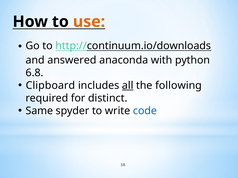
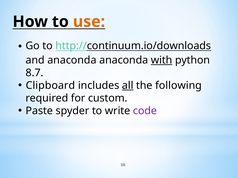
and answered: answered -> anaconda (72, 60)
with underline: none -> present (162, 60)
6.8: 6.8 -> 8.7 (35, 73)
distinct: distinct -> custom (108, 98)
Same: Same -> Paste (39, 111)
code colour: blue -> purple (145, 111)
